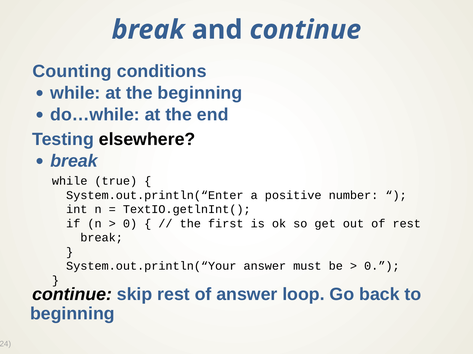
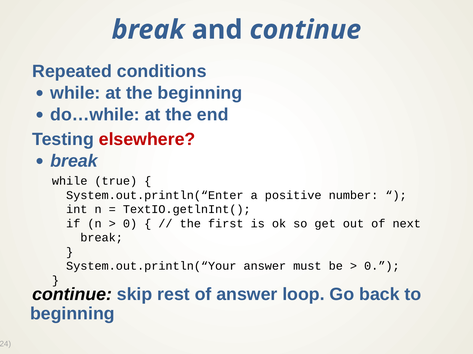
Counting: Counting -> Repeated (72, 71)
elsewhere colour: black -> red (147, 140)
of rest: rest -> next (407, 224)
